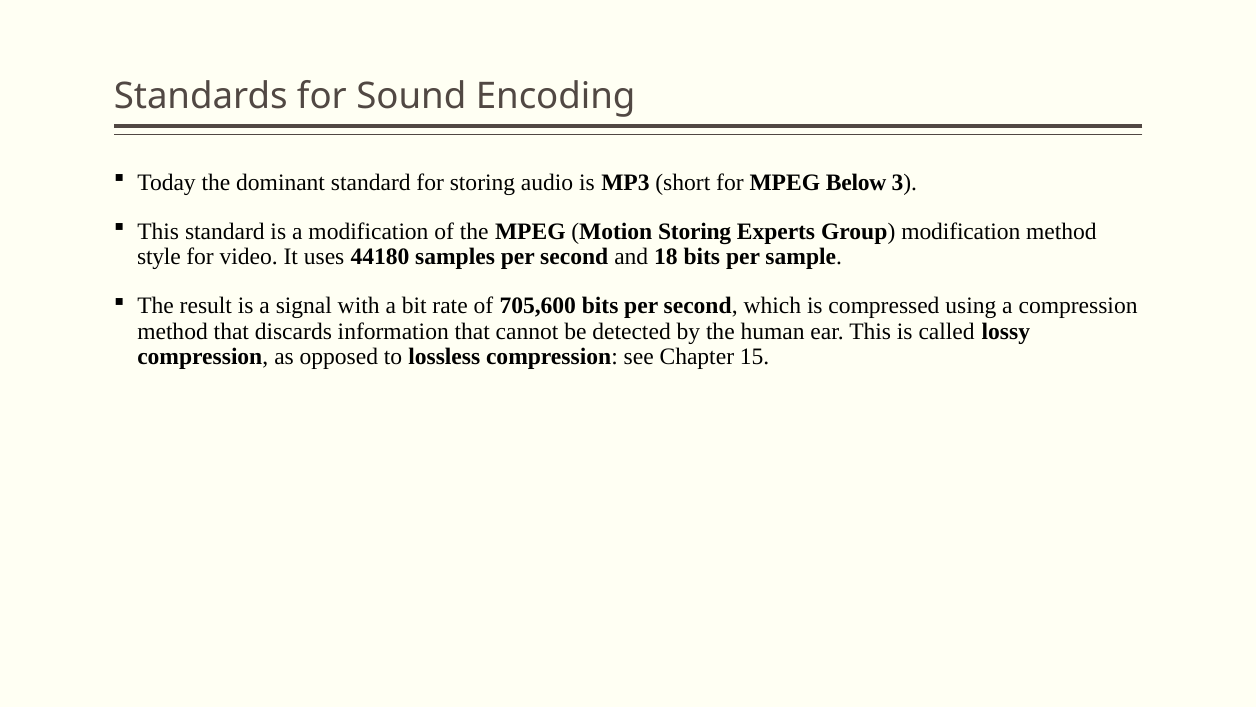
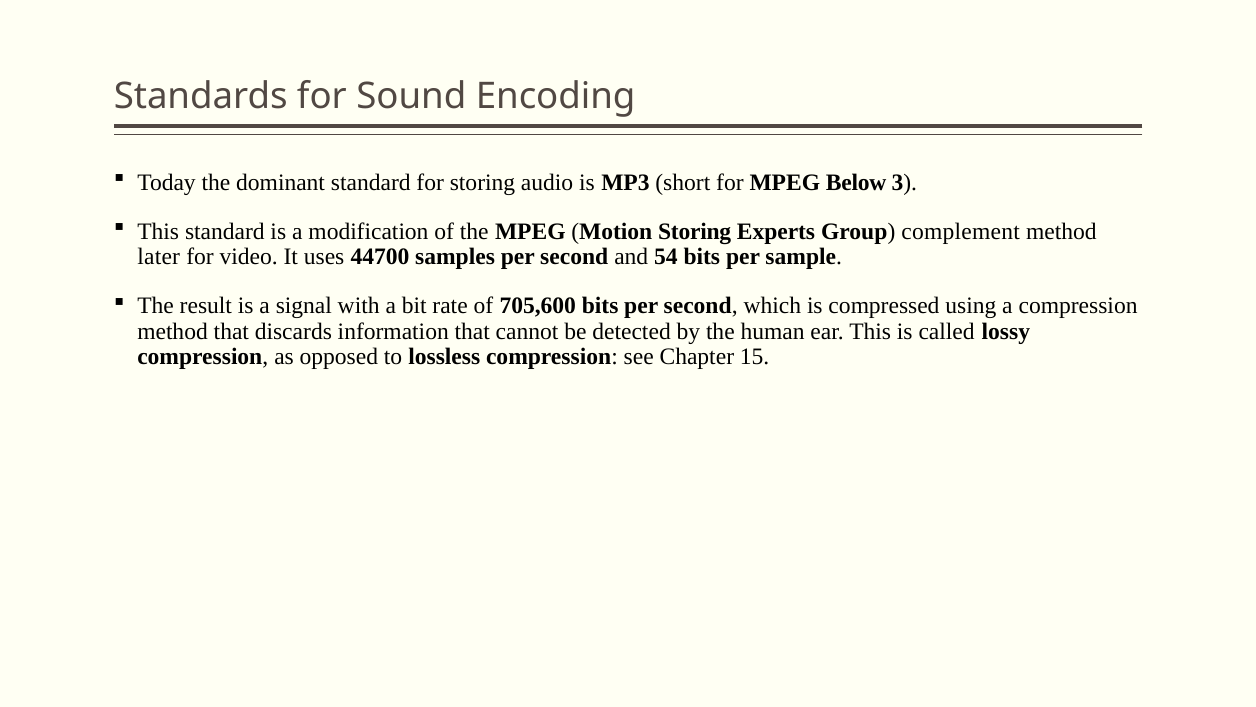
Group modification: modification -> complement (961, 231)
style: style -> later (159, 257)
44180: 44180 -> 44700 (380, 257)
18: 18 -> 54 (666, 257)
